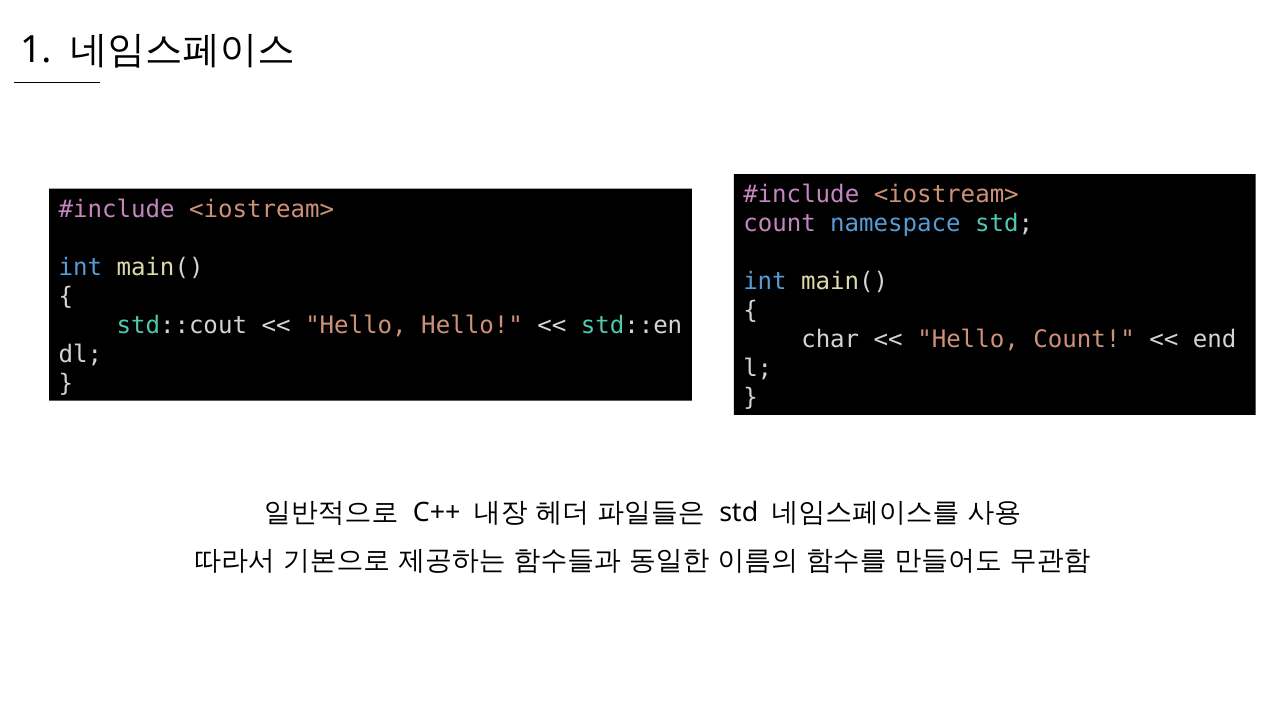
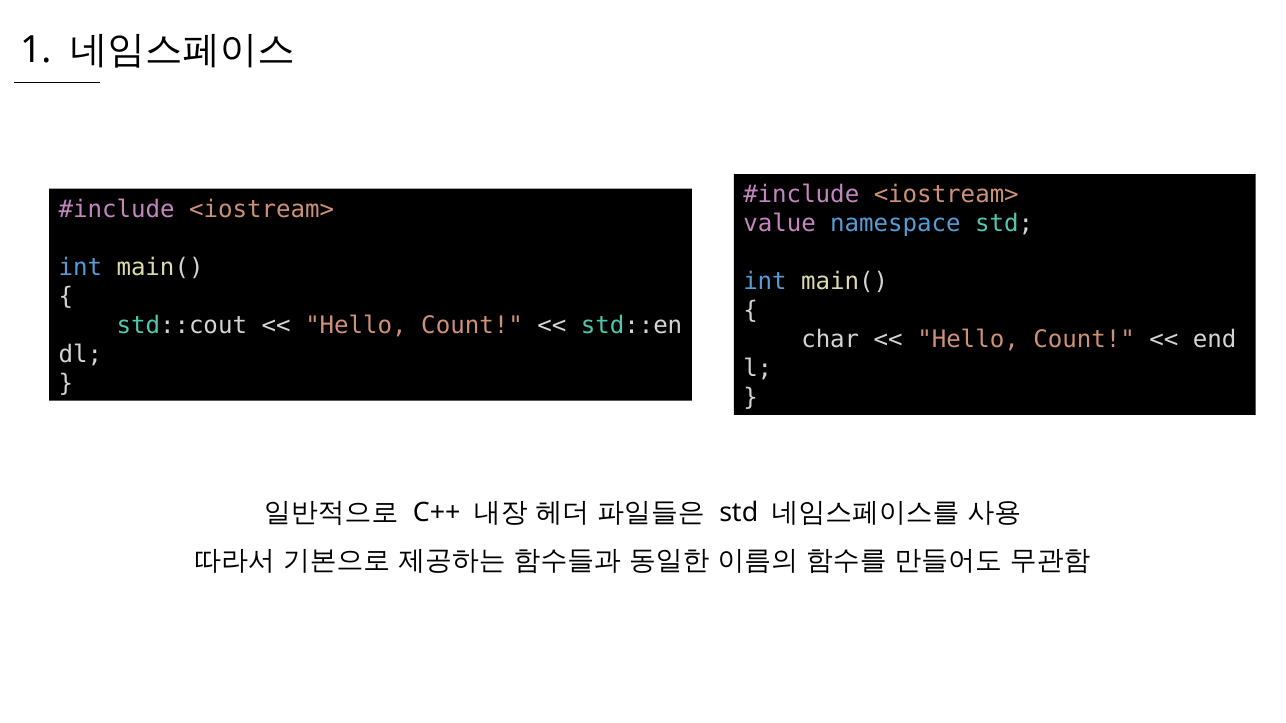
count: count -> value (780, 224)
Hello: Hello -> Count (472, 325)
